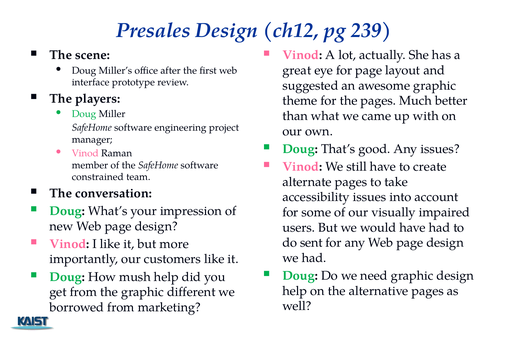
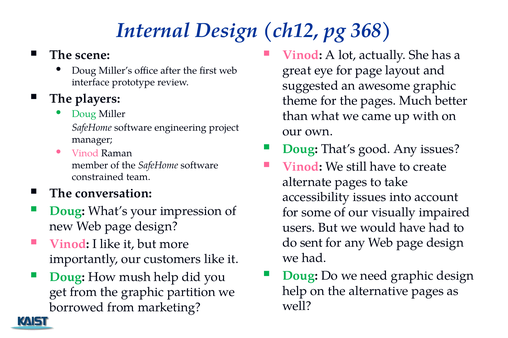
Presales: Presales -> Internal (153, 31)
239: 239 -> 368 (371, 31)
different: different -> partition (191, 293)
